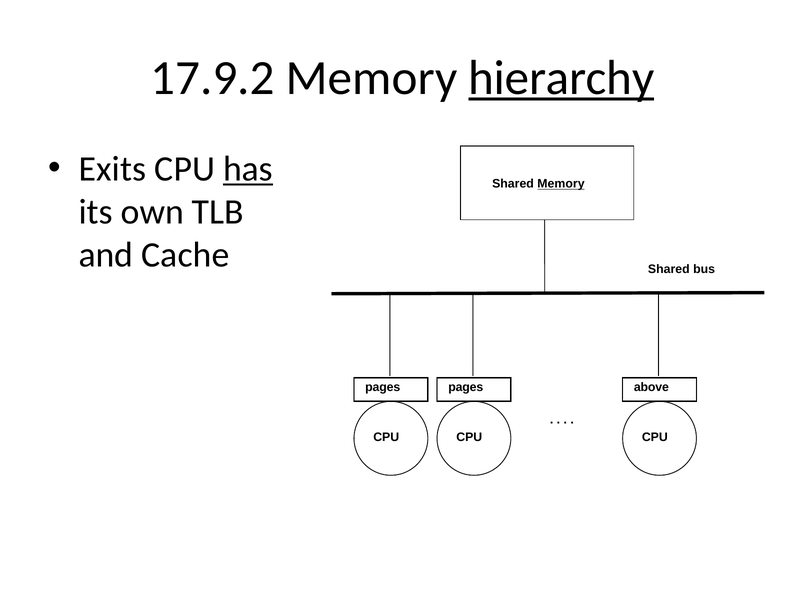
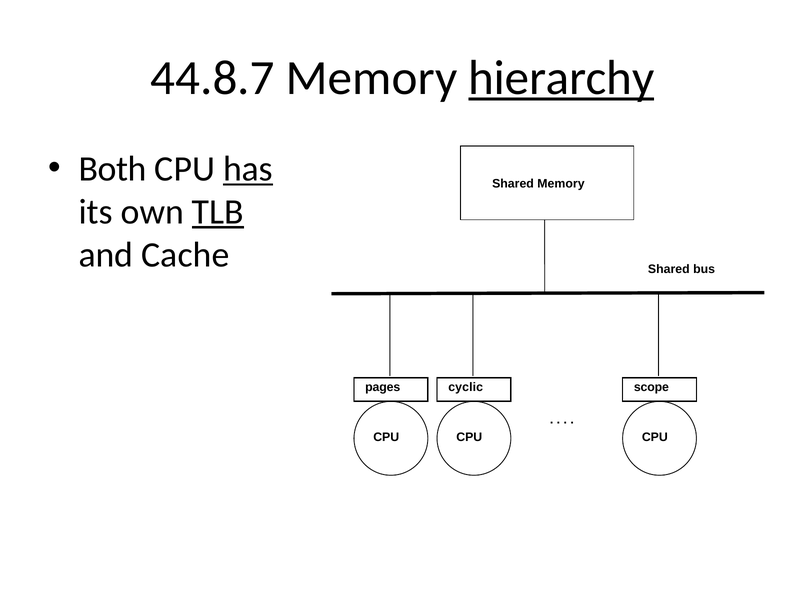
17.9.2: 17.9.2 -> 44.8.7 (213, 78)
Exits: Exits -> Both (113, 169)
Memory underline: present -> none (561, 184)
TLB underline: none -> present (218, 212)
pages: pages -> cyclic (466, 387)
above: above -> scope (651, 387)
